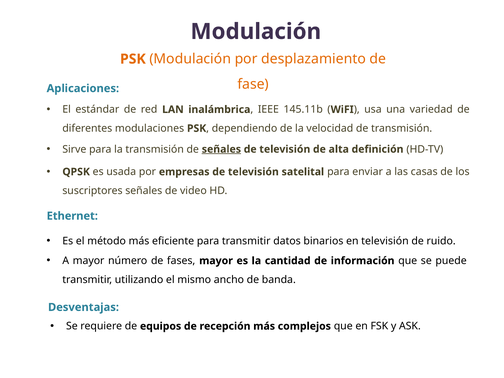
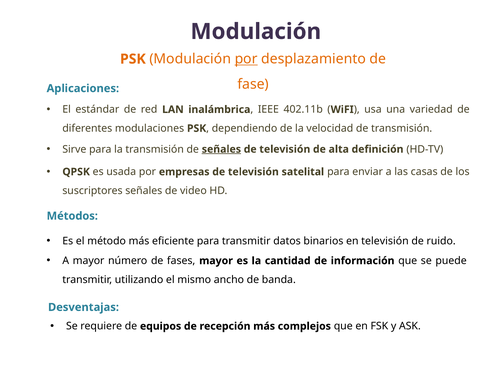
por underline: none -> present (246, 59)
145.11b: 145.11b -> 402.11b (303, 110)
Ethernet: Ethernet -> Métodos (72, 216)
